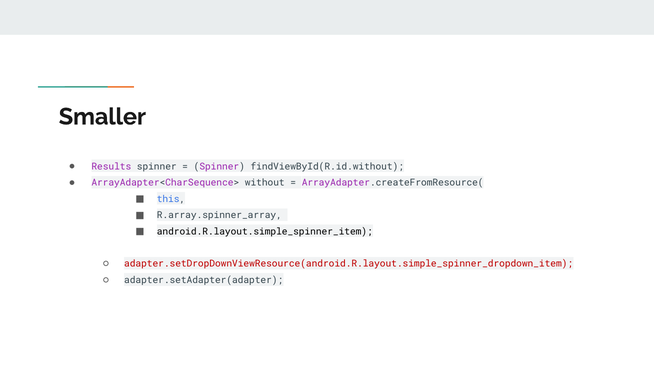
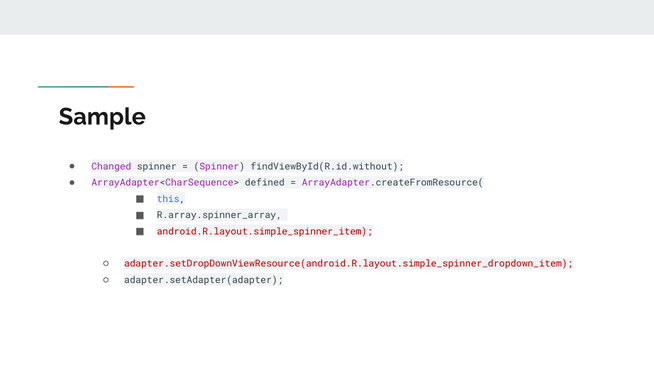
Smaller: Smaller -> Sample (102, 117)
Results: Results -> Changed (111, 166)
without: without -> defined (265, 183)
android.R.layout.simple_spinner_item colour: black -> red (265, 231)
